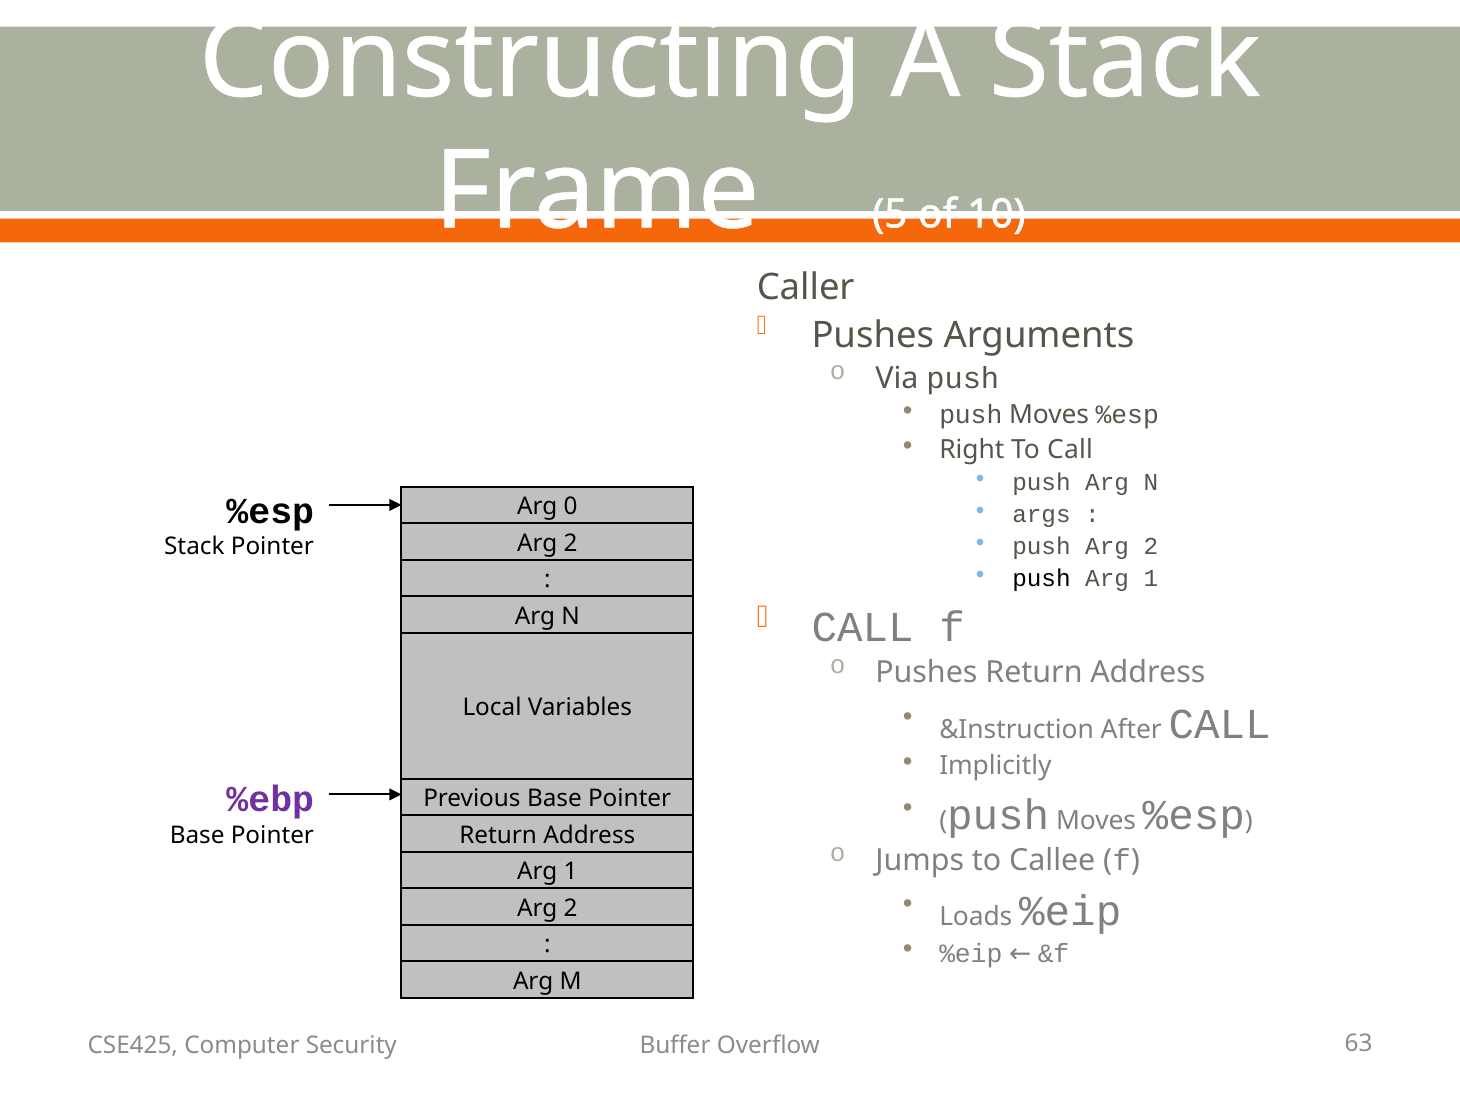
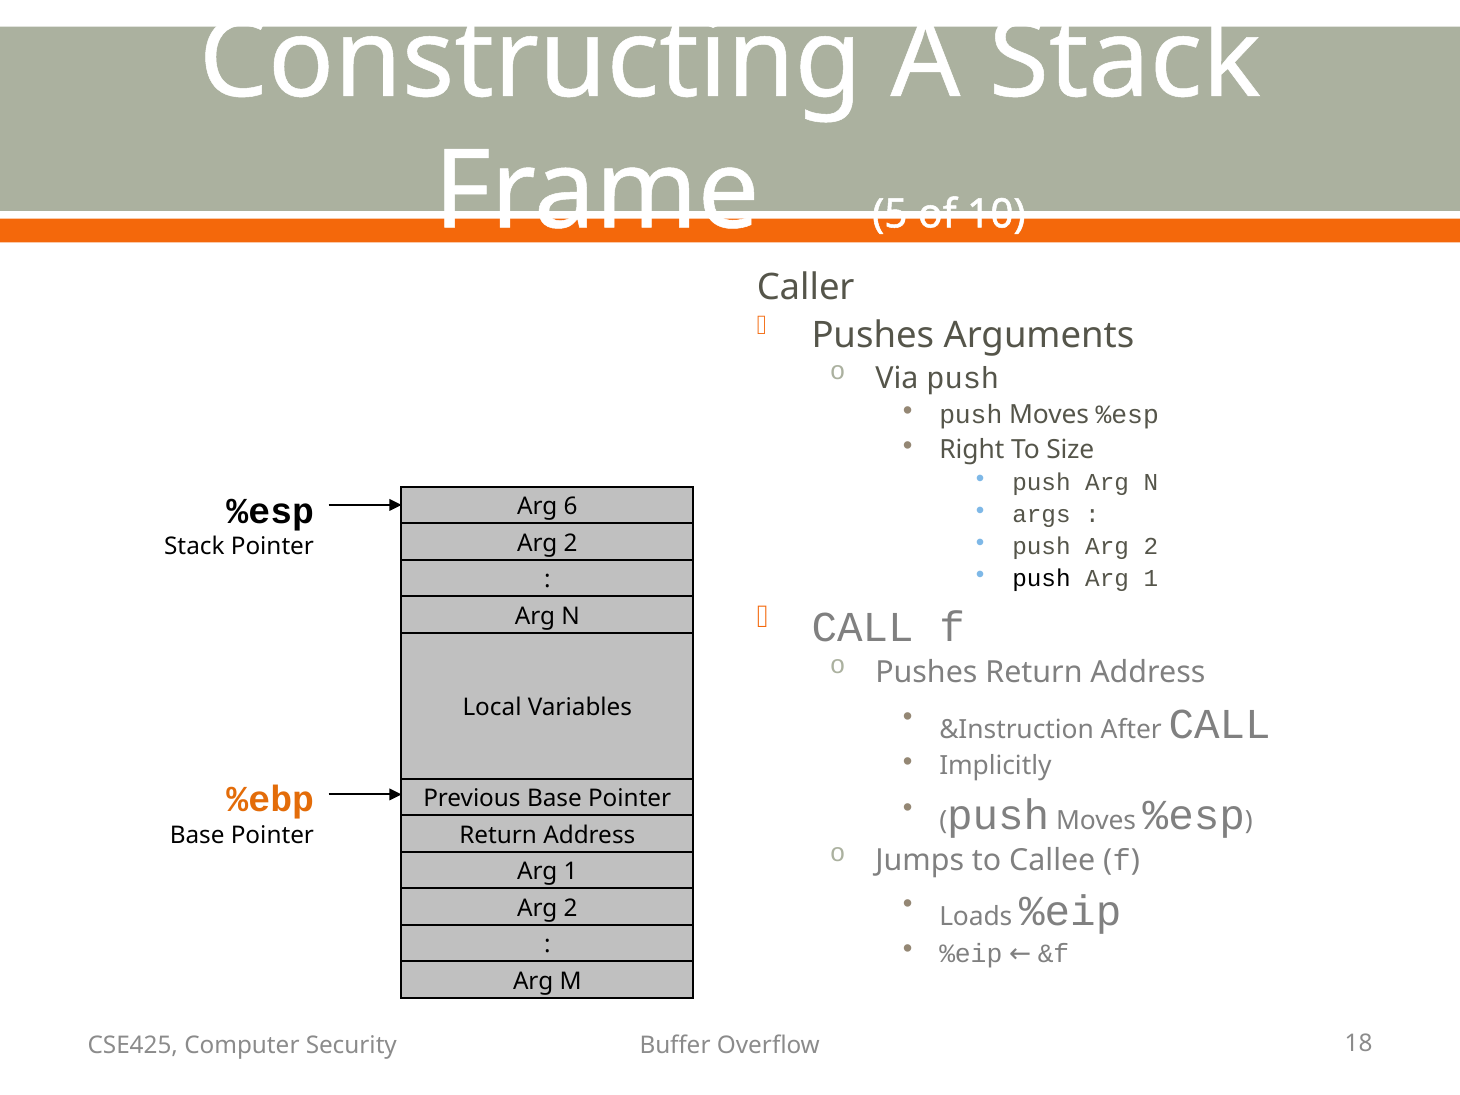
To Call: Call -> Size (1070, 450)
0: 0 -> 6 (571, 507)
%ebp colour: purple -> orange (270, 800)
63: 63 -> 18 (1359, 1044)
